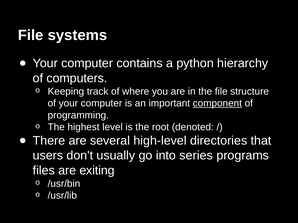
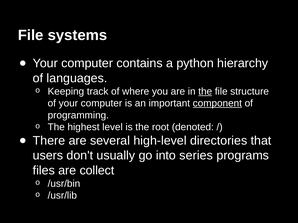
computers: computers -> languages (77, 78)
the underline: none -> present (205, 92)
exiting: exiting -> collect (97, 171)
